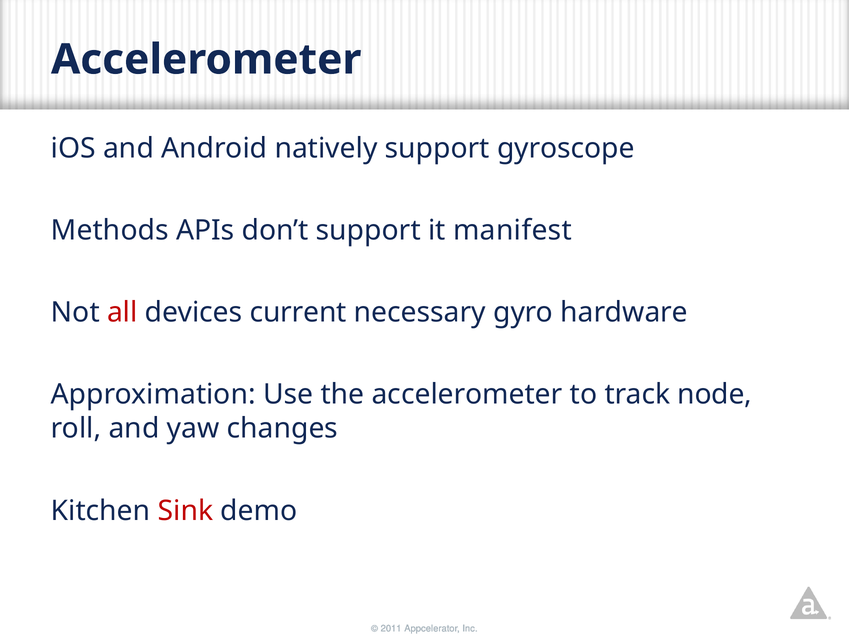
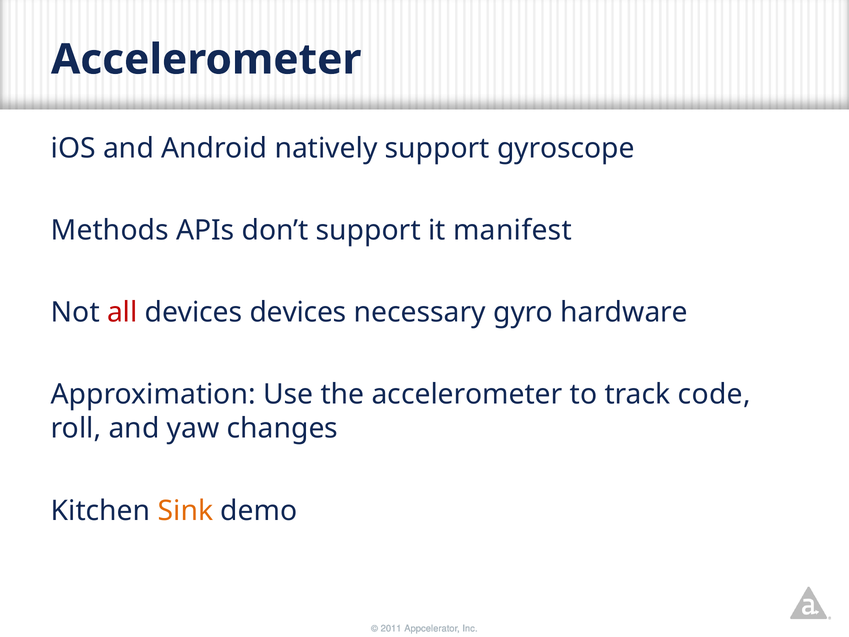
devices current: current -> devices (298, 312)
node: node -> code (714, 394)
Sink colour: red -> orange (185, 511)
